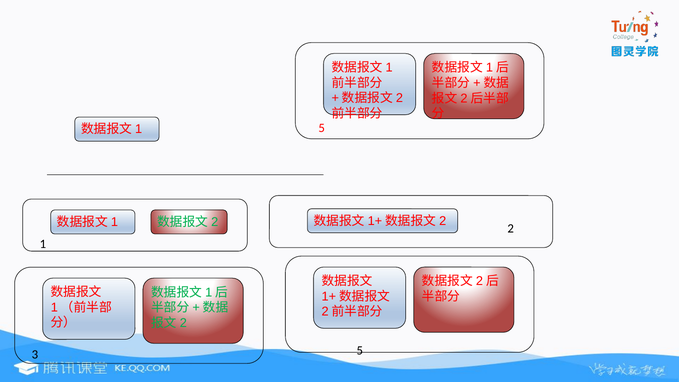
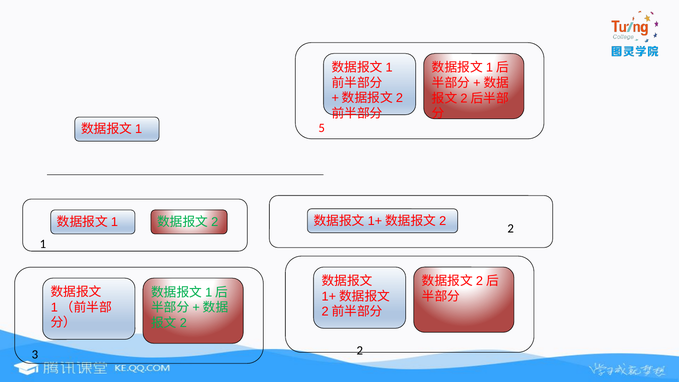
3 5: 5 -> 2 (360, 350)
